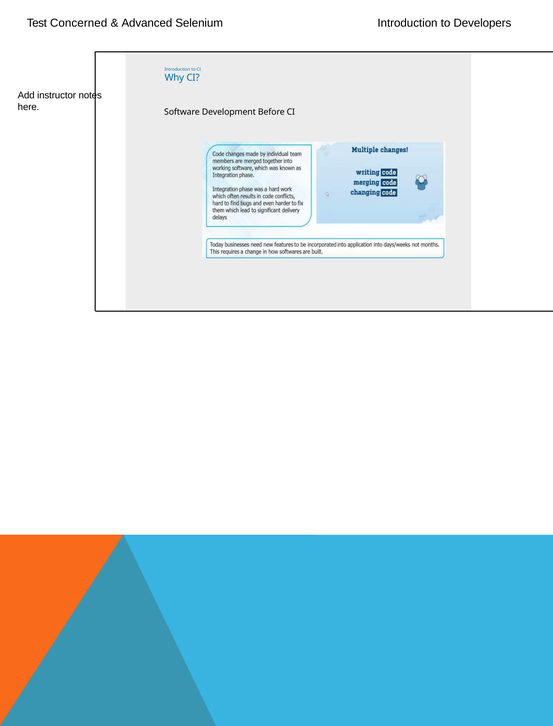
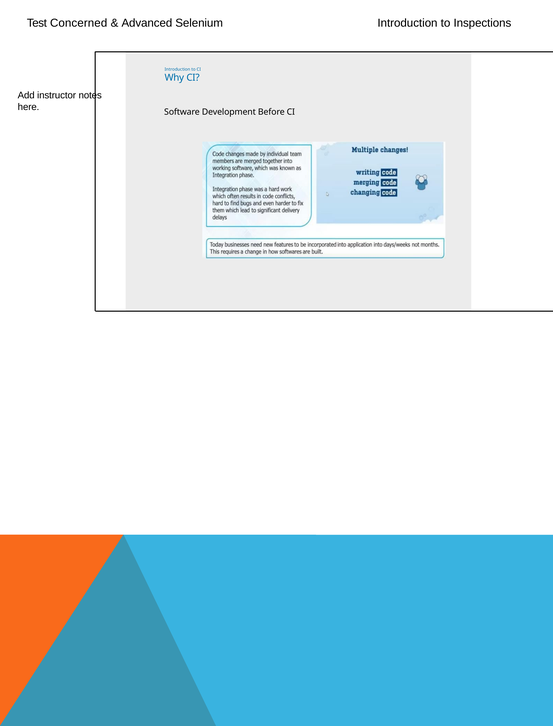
Developers: Developers -> Inspections (482, 23)
